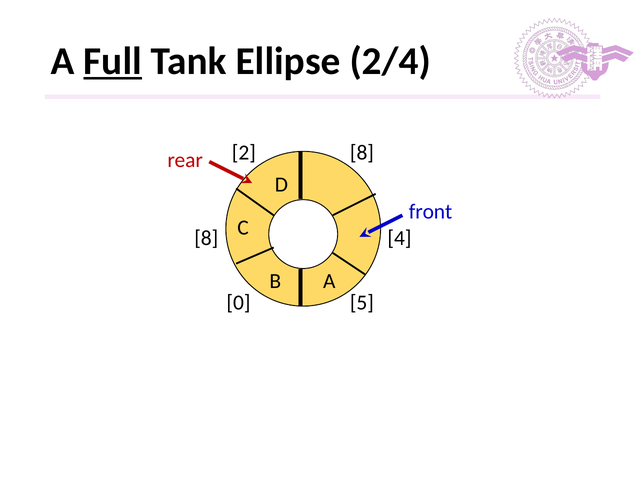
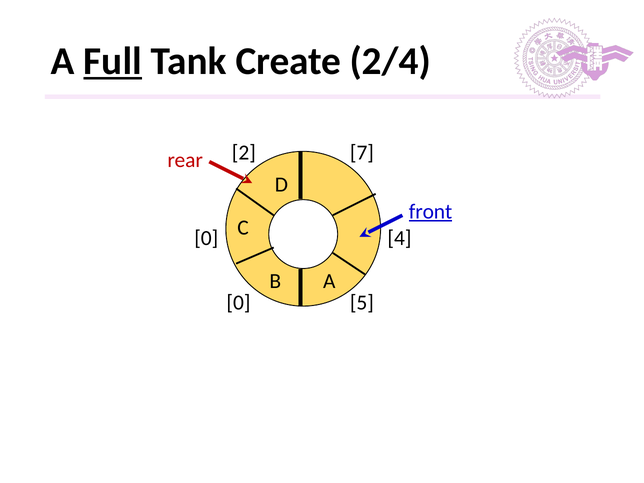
Ellipse: Ellipse -> Create (288, 61)
8: 8 -> 7 (362, 152)
front underline: none -> present (431, 211)
8: 8 -> 0 (206, 238)
